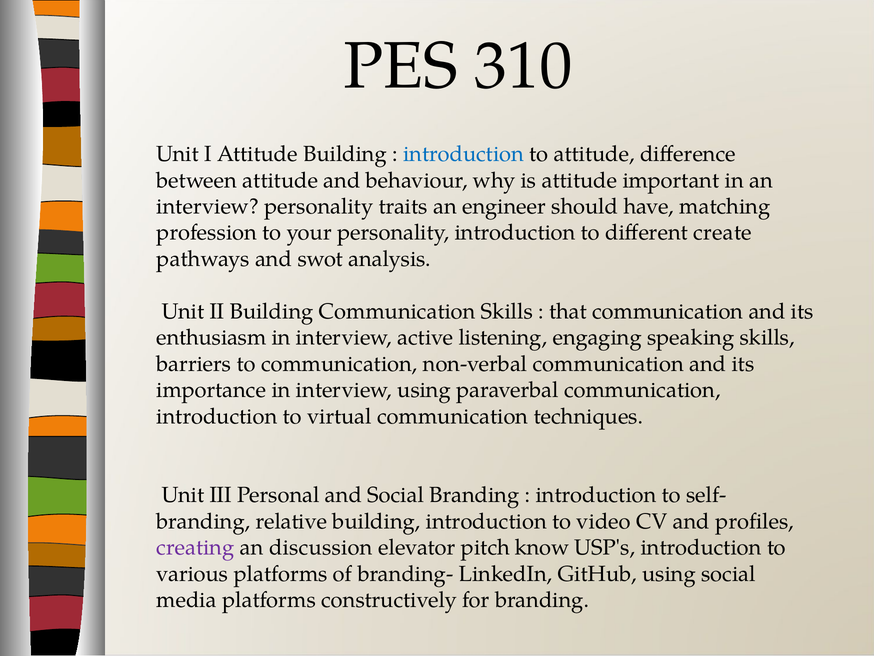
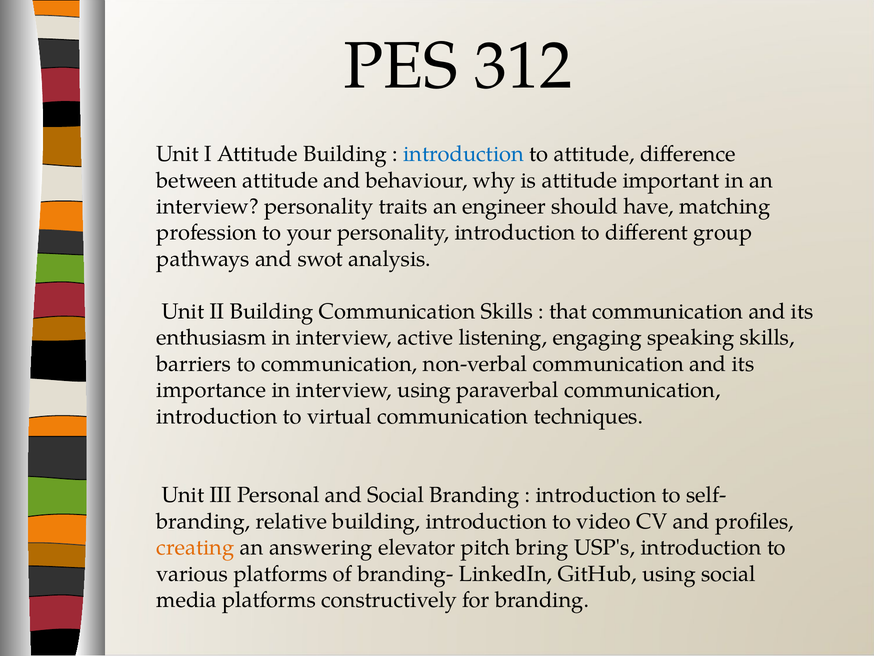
310: 310 -> 312 (523, 66)
create: create -> group (723, 233)
creating colour: purple -> orange (195, 547)
discussion: discussion -> answering (321, 547)
know: know -> bring (542, 547)
